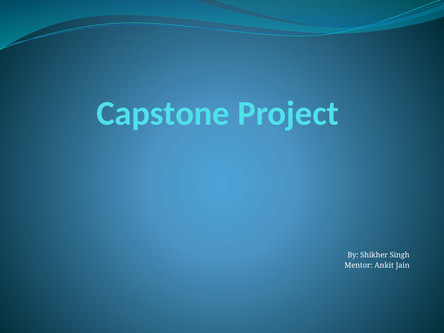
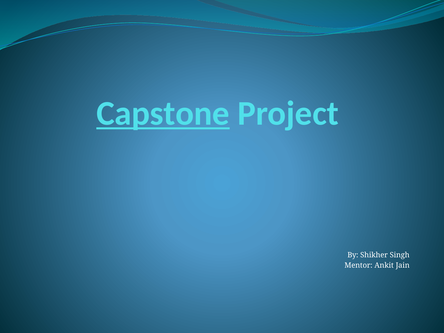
Capstone underline: none -> present (163, 113)
